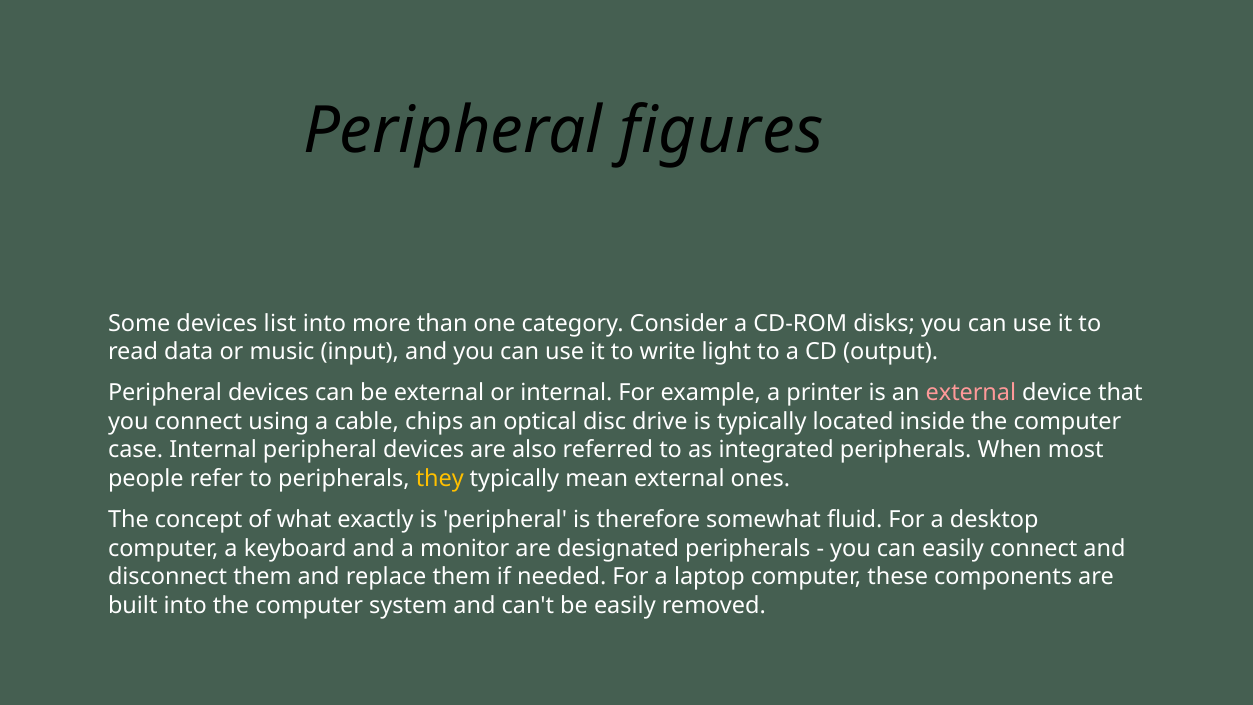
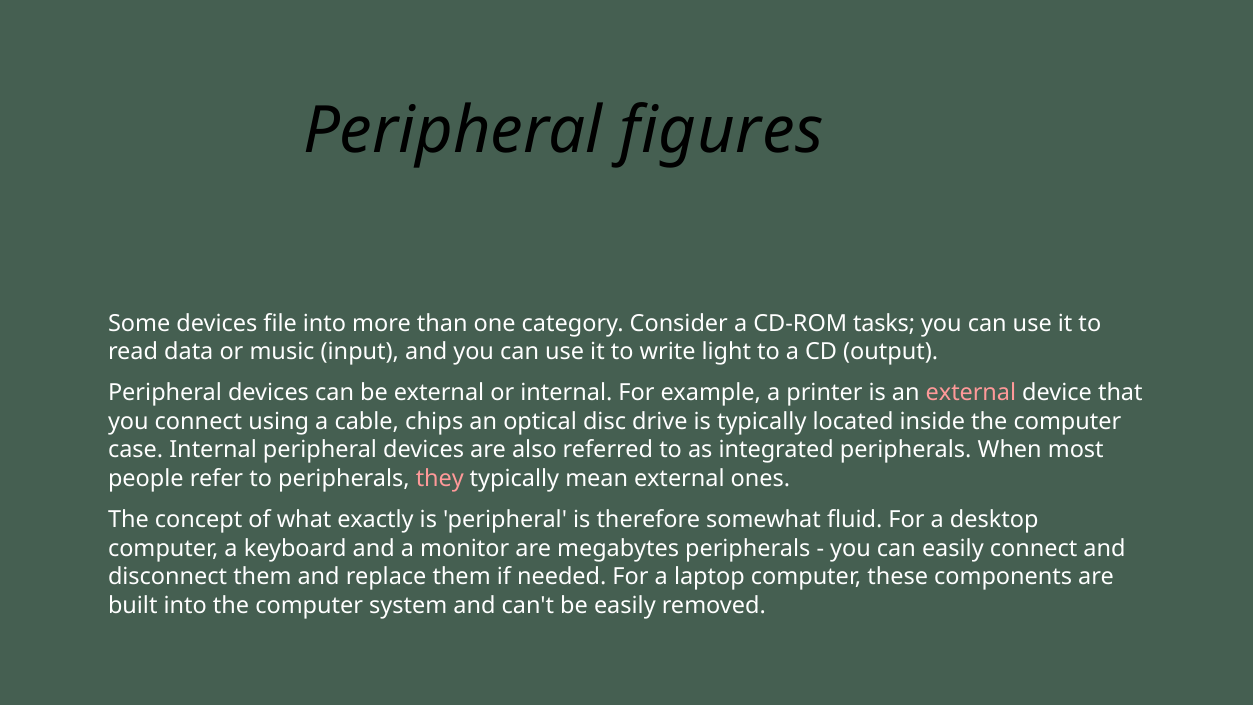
list: list -> file (280, 323)
disks: disks -> tasks (884, 323)
they colour: yellow -> pink (440, 479)
designated: designated -> megabytes (618, 548)
